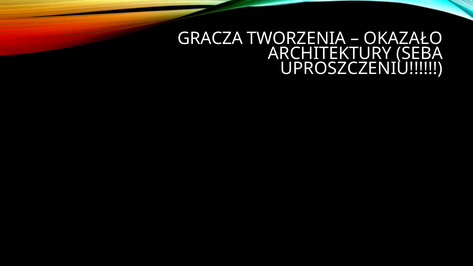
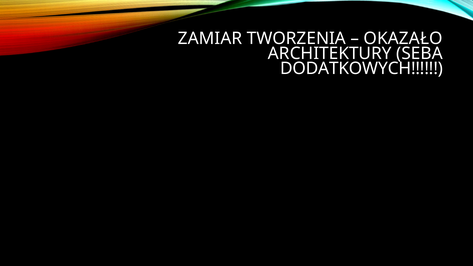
GRACZA: GRACZA -> ZAMIAR (210, 39)
UPROSZCZENIU: UPROSZCZENIU -> DODATKOWYCH (362, 68)
